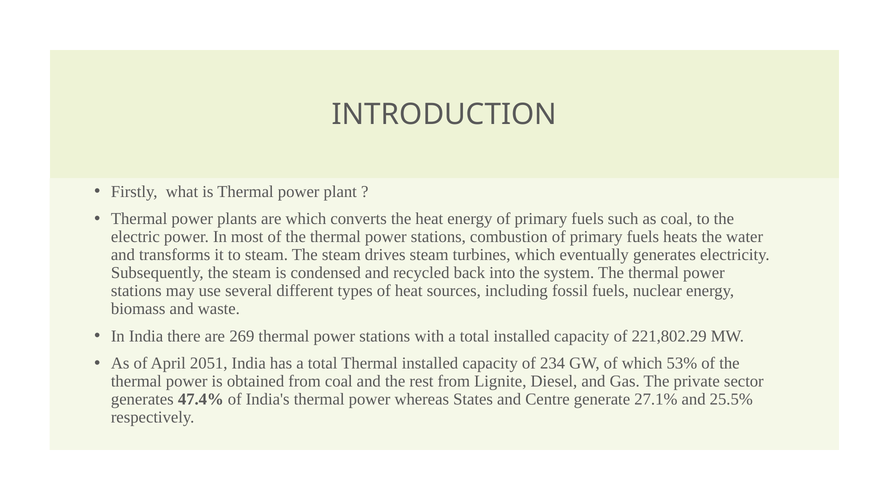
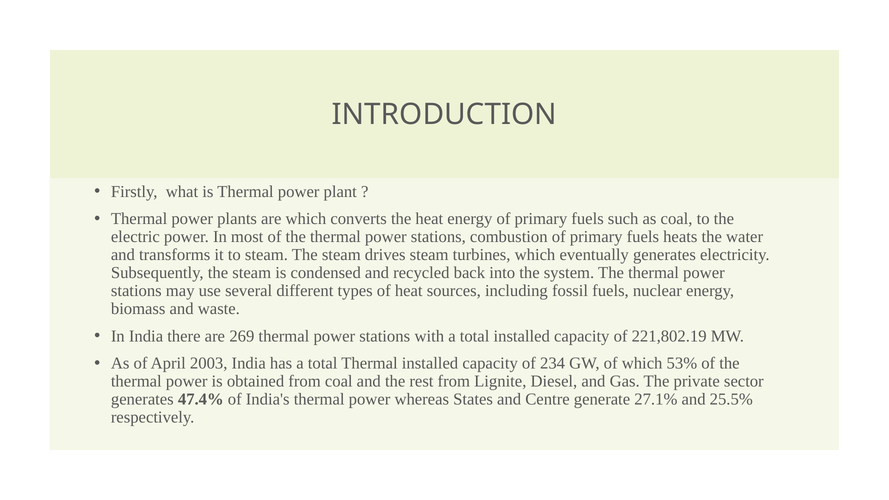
221,802.29: 221,802.29 -> 221,802.19 (669, 336)
2051: 2051 -> 2003 (209, 363)
